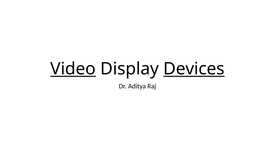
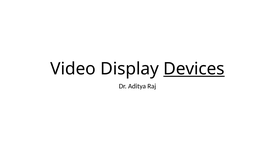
Video underline: present -> none (73, 69)
